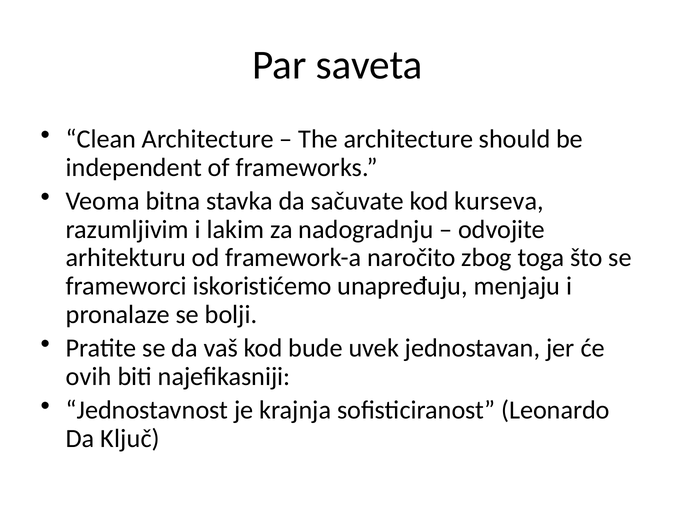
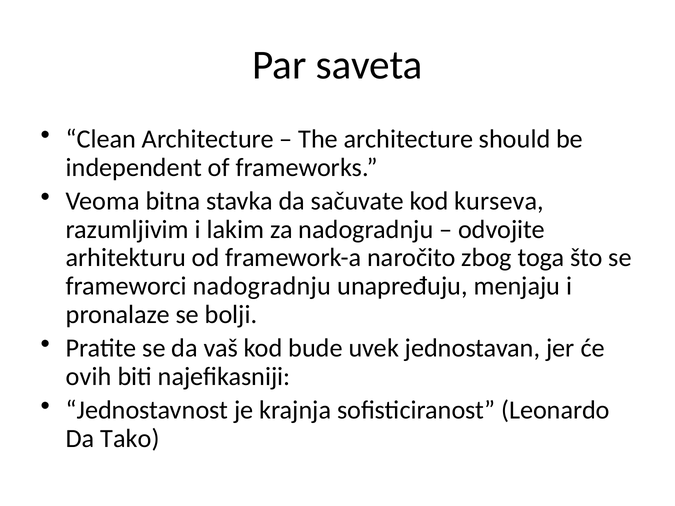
frameworci iskoristićemo: iskoristićemo -> nadogradnju (262, 286)
Ključ: Ključ -> Tako (130, 439)
